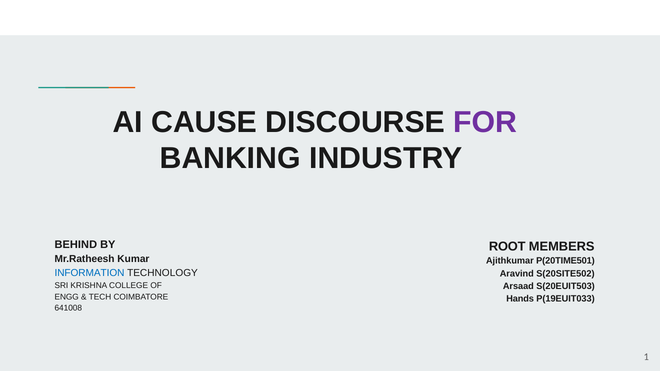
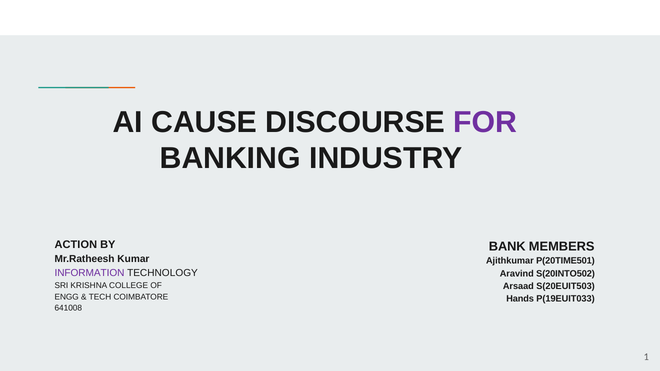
BEHIND: BEHIND -> ACTION (76, 245)
ROOT: ROOT -> BANK (507, 247)
INFORMATION colour: blue -> purple (89, 273)
S(20SITE502: S(20SITE502 -> S(20INTO502 (566, 274)
